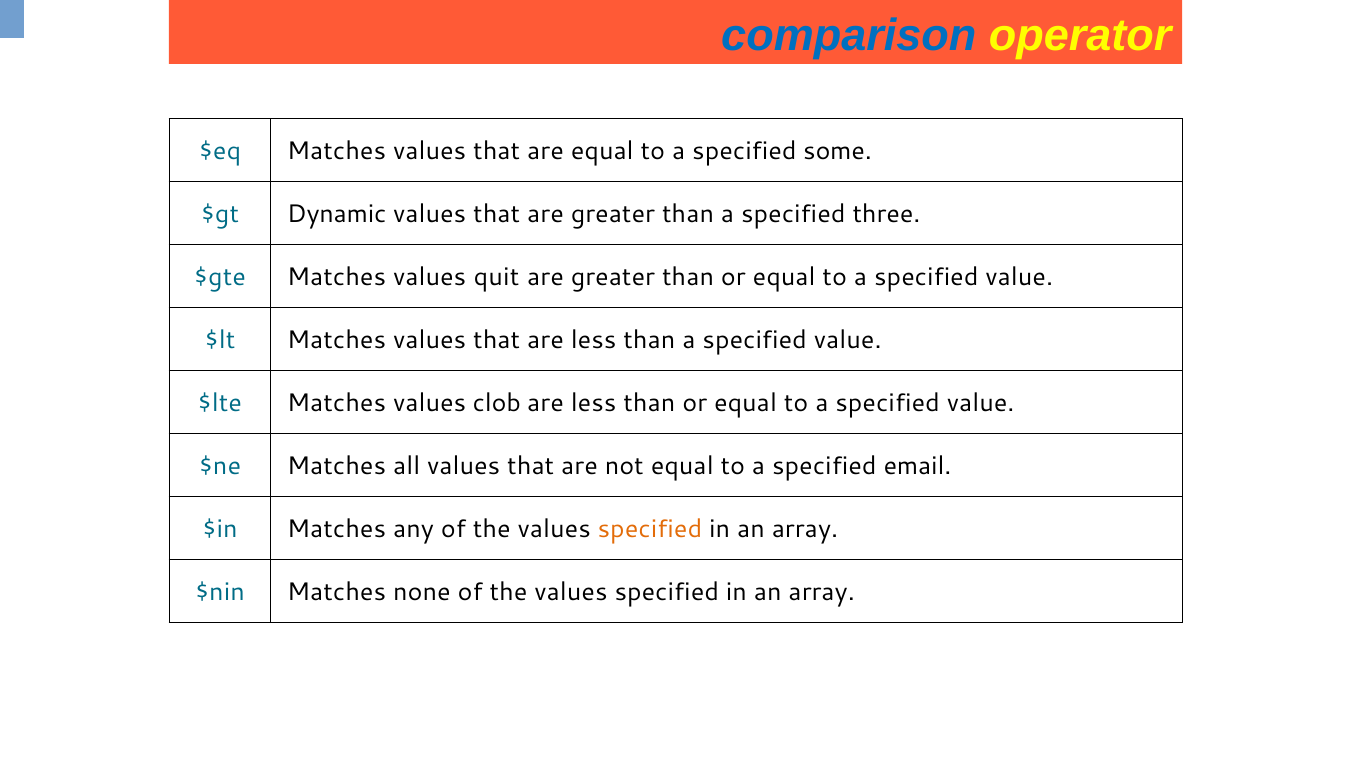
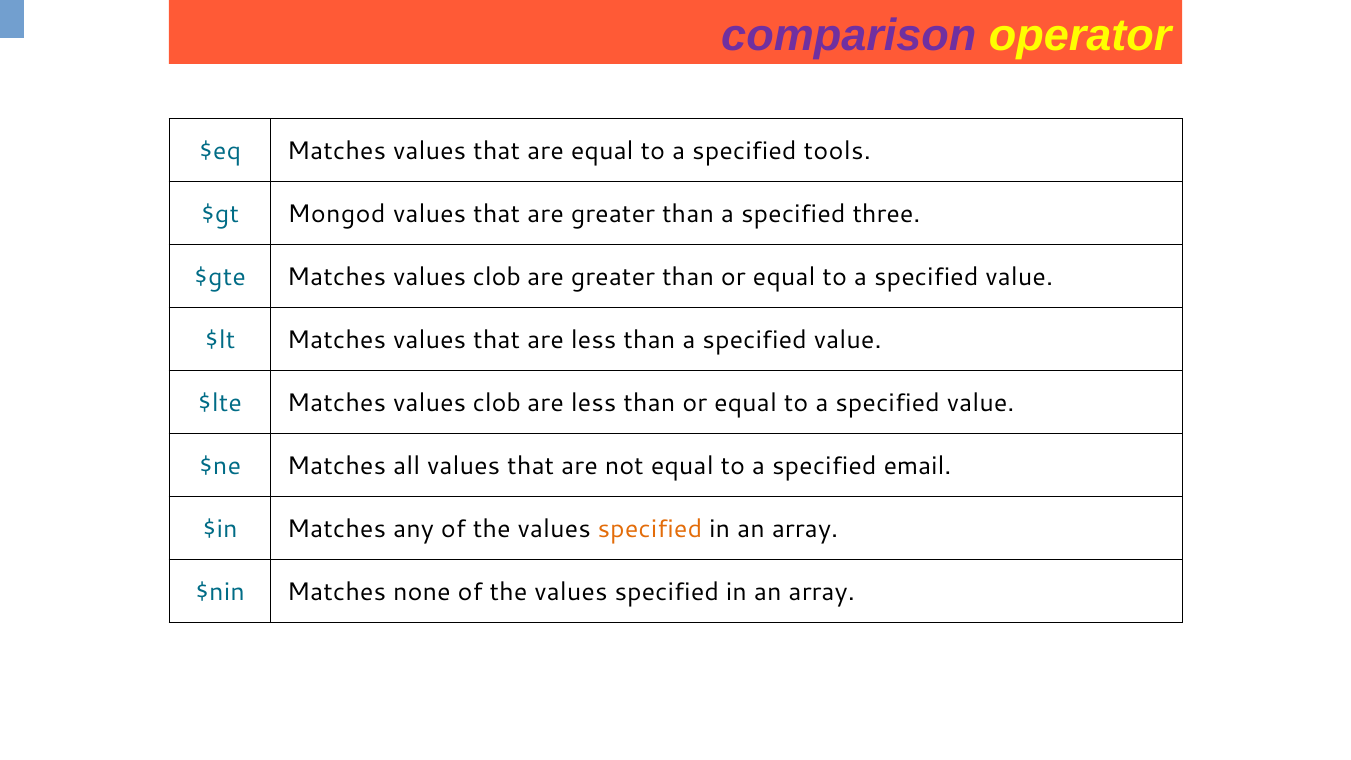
comparison colour: blue -> purple (849, 35)
some: some -> tools (837, 151)
Dynamic: Dynamic -> Mongod (336, 214)
$gte Matches values quit: quit -> clob (497, 277)
